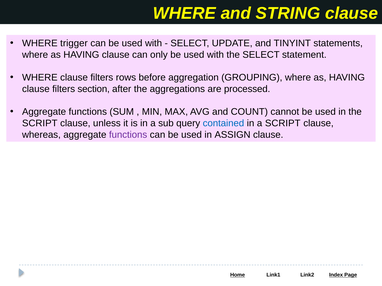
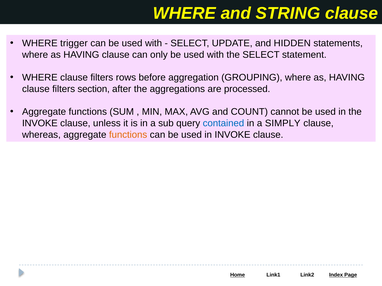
TINYINT: TINYINT -> HIDDEN (292, 43)
SCRIPT: SCRIPT -> INVOKE (40, 123)
a SCRIPT: SCRIPT -> SIMPLY (283, 123)
functions colour: purple -> orange (128, 135)
in ASSIGN: ASSIGN -> INVOKE (233, 135)
